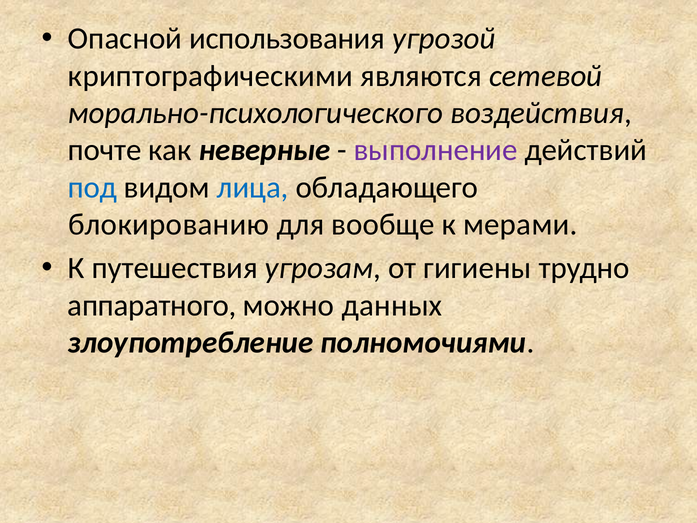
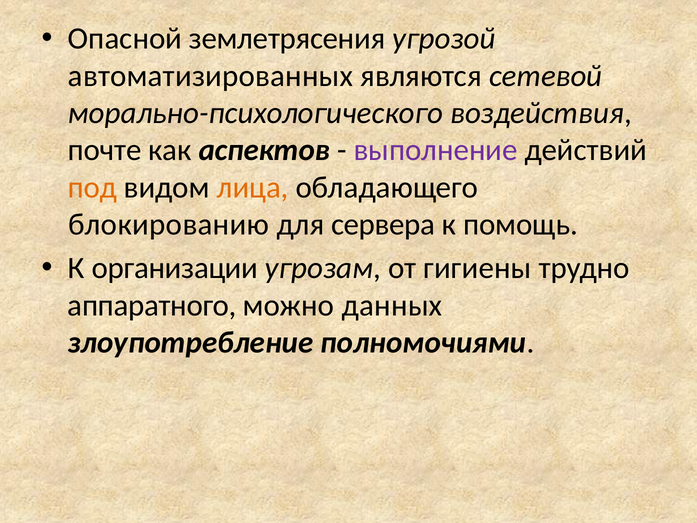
использования: использования -> землетрясения (287, 39)
криптографическими: криптографическими -> автоматизированных (211, 76)
неверные: неверные -> аспектов (264, 150)
под colour: blue -> orange (93, 187)
лица colour: blue -> orange (253, 187)
вообще: вообще -> сервера (383, 225)
мерами: мерами -> помощь (520, 225)
путешествия: путешествия -> организации (175, 268)
